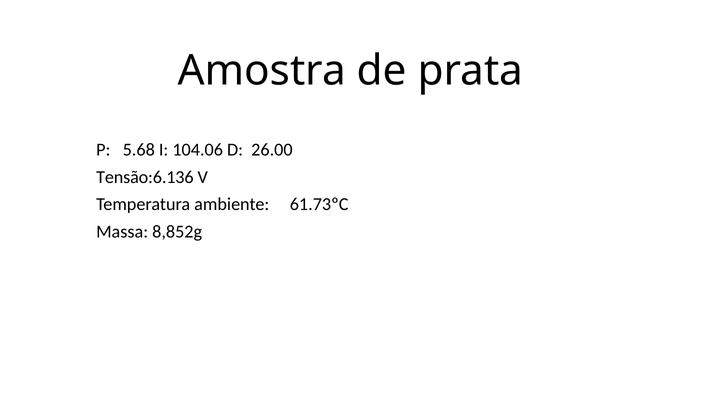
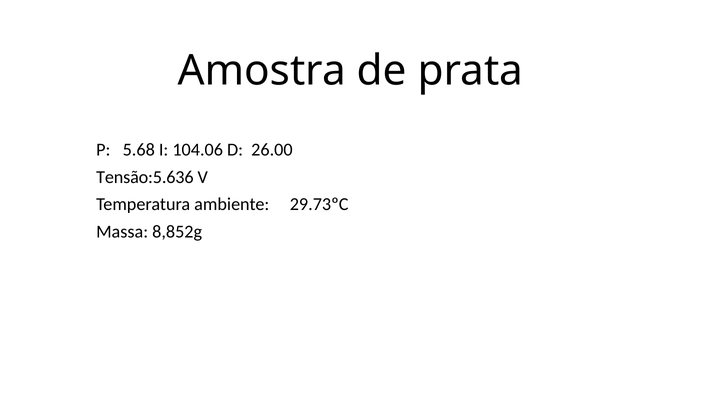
Tensão:6.136: Tensão:6.136 -> Tensão:5.636 (145, 177)
61.73ºC: 61.73ºC -> 29.73ºC (319, 204)
